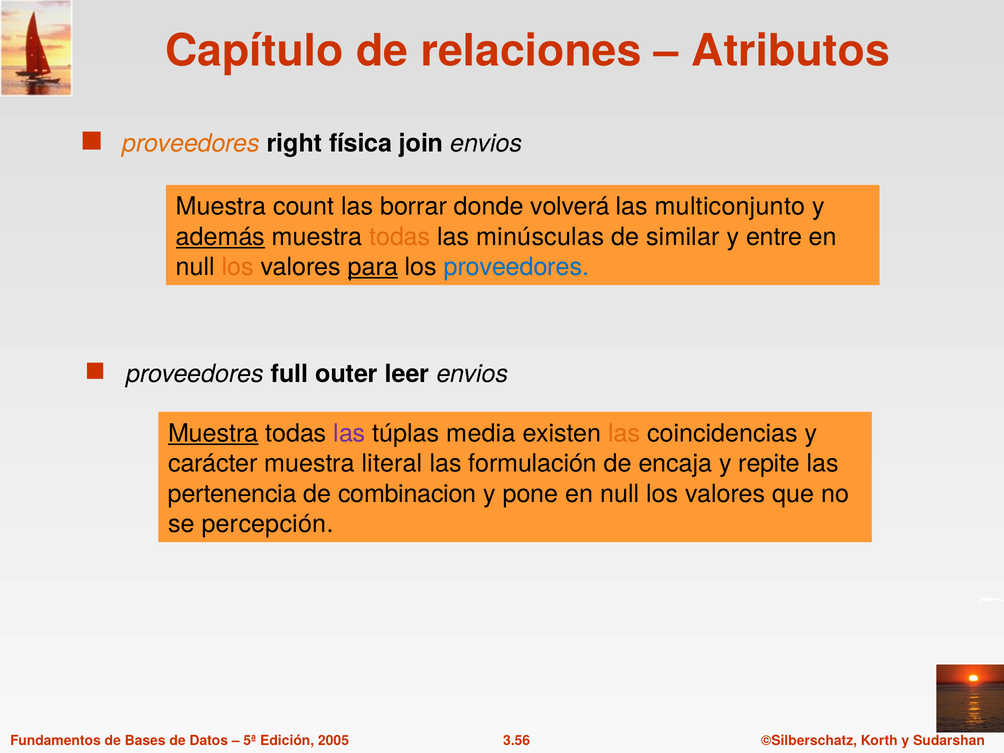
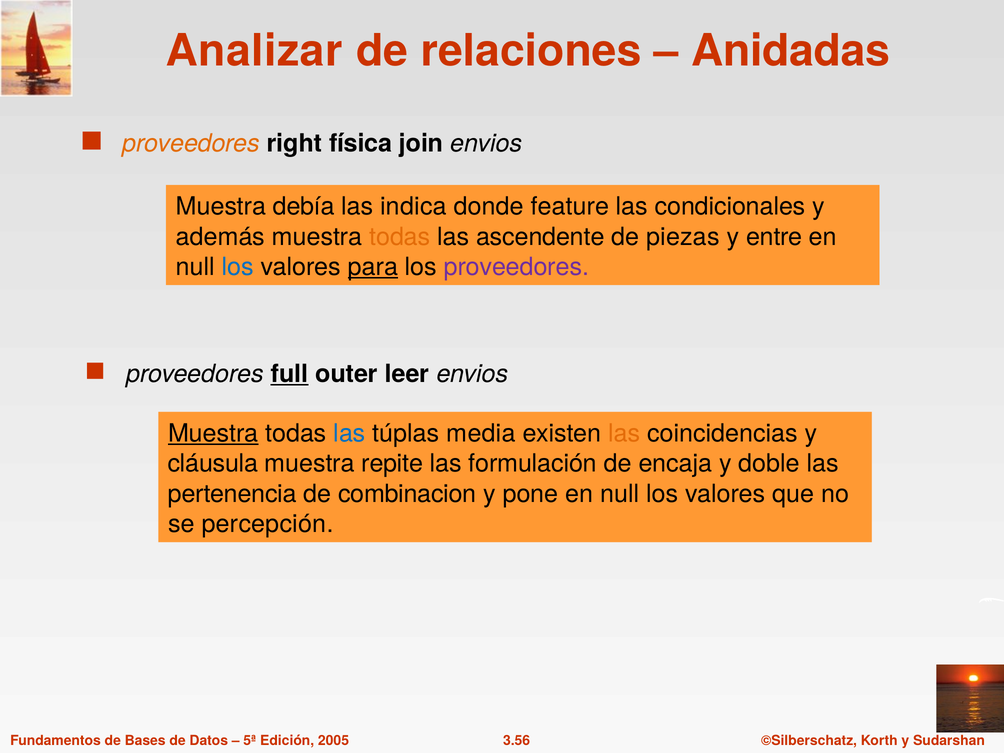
Capítulo: Capítulo -> Analizar (254, 51)
Atributos: Atributos -> Anidadas (791, 51)
count: count -> debía (304, 207)
borrar: borrar -> indica (413, 207)
volverá: volverá -> feature (570, 207)
multiconjunto: multiconjunto -> condicionales (730, 207)
además underline: present -> none (220, 237)
minúsculas: minúsculas -> ascendente (540, 237)
similar: similar -> piezas (683, 237)
los colour: orange -> blue (238, 267)
proveedores colour: blue -> purple (516, 267)
full underline: none -> present (290, 374)
las colour: purple -> blue (349, 434)
carácter: carácter -> cláusula (213, 464)
literal: literal -> repite (392, 464)
repite: repite -> doble (769, 464)
